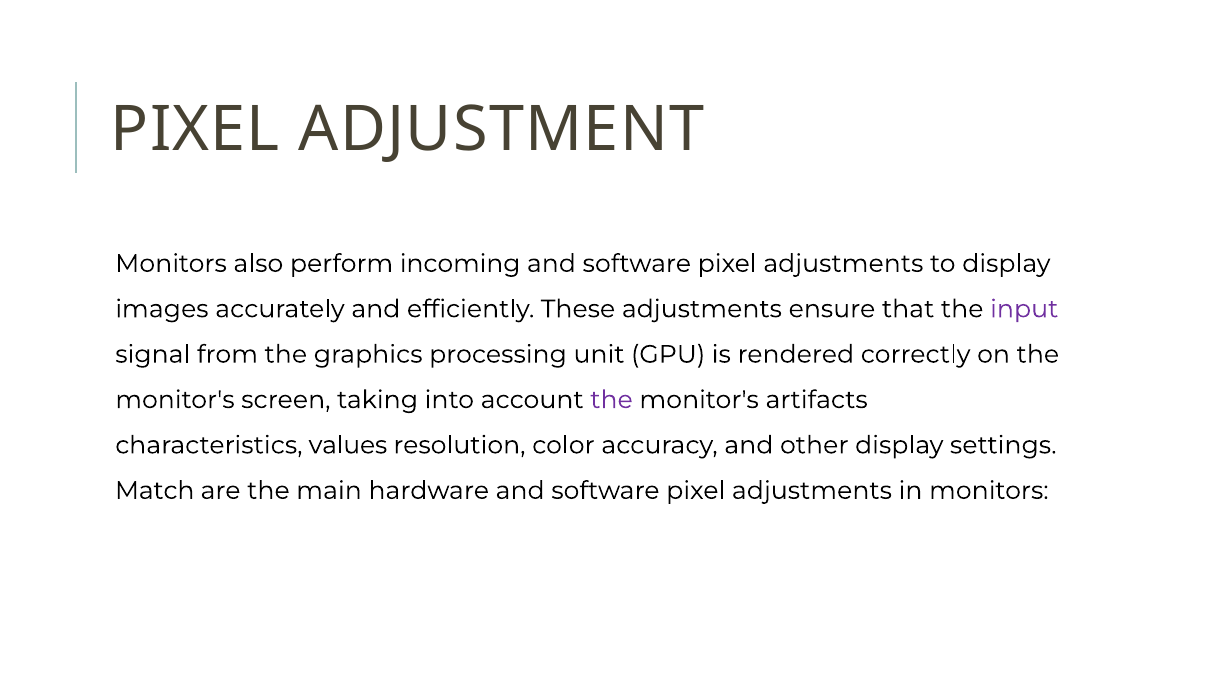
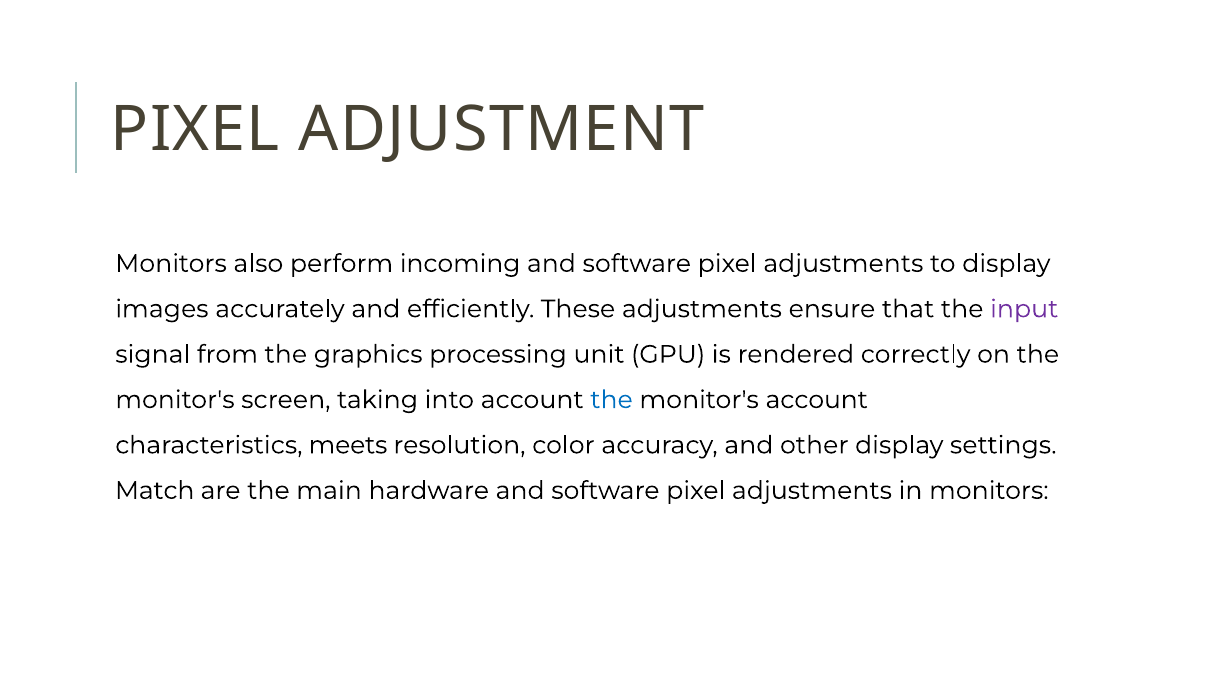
the colour: purple -> blue (612, 400)
monitor's artifacts: artifacts -> account (817, 400)
values: values -> meets (348, 445)
